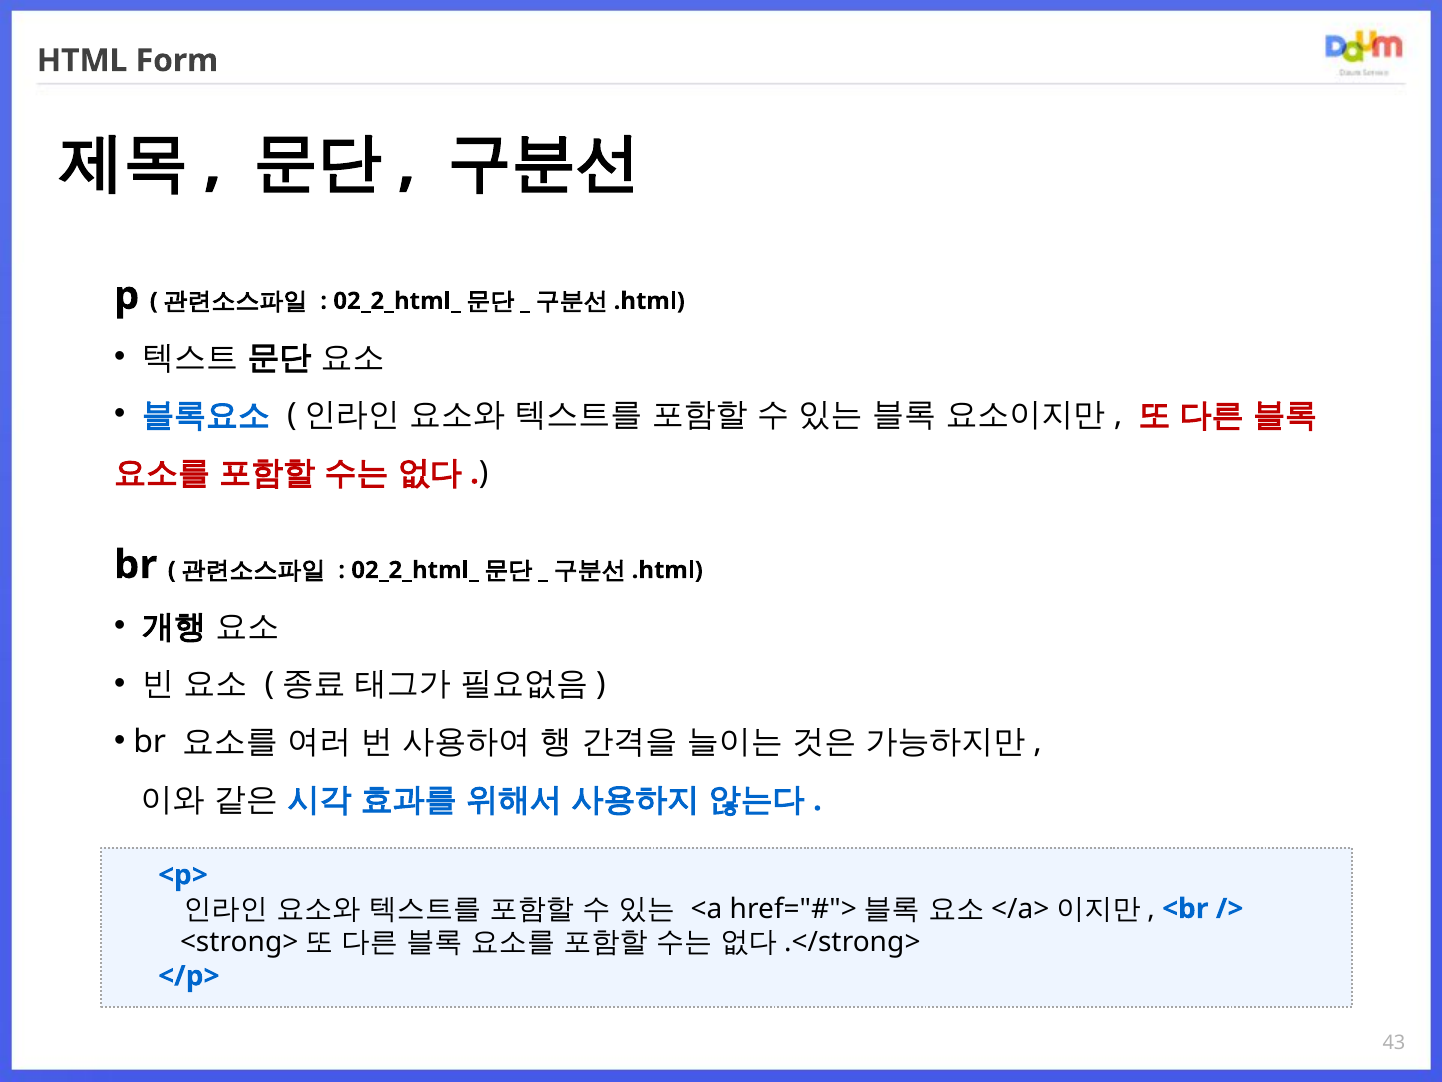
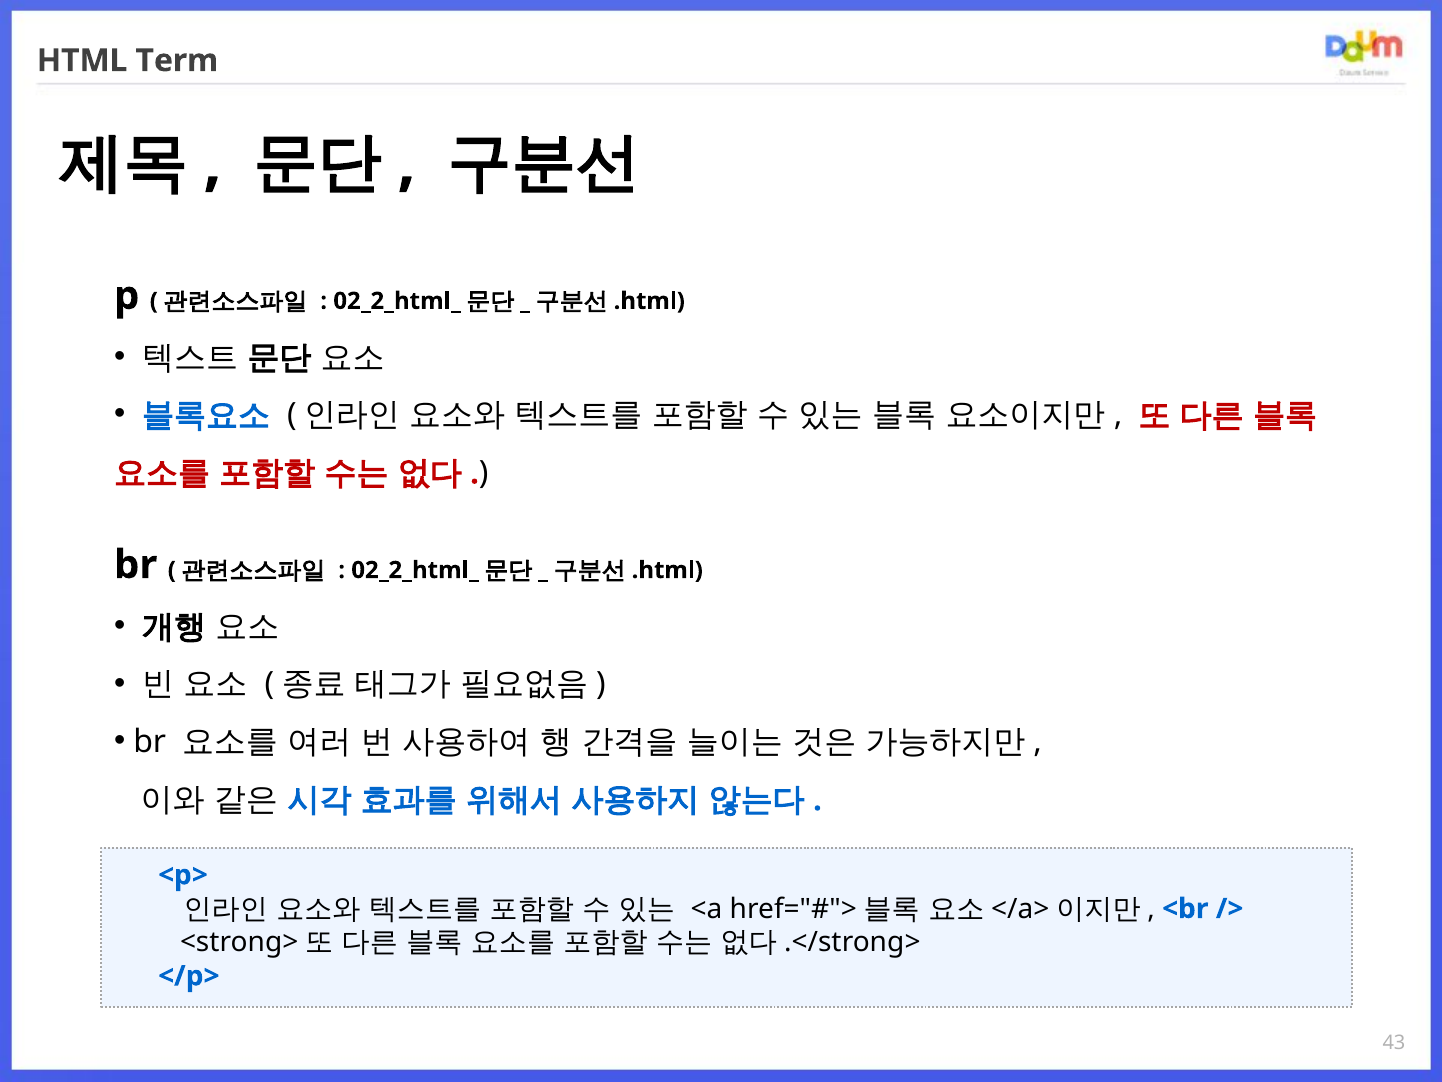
Form: Form -> Term (177, 61)
